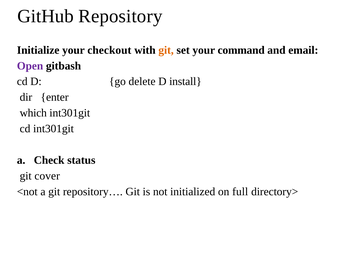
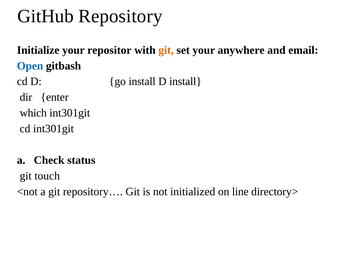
checkout: checkout -> repositor (109, 50)
command: command -> anywhere (241, 50)
Open colour: purple -> blue (30, 66)
go delete: delete -> install (142, 81)
cover: cover -> touch (47, 175)
full: full -> line (240, 191)
